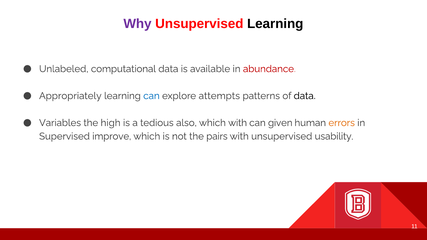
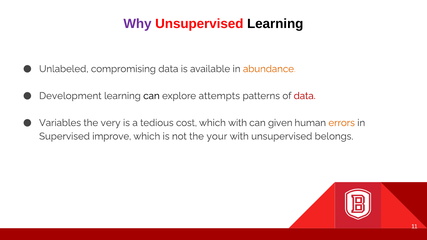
computational: computational -> compromising (123, 69)
abundance colour: red -> orange (269, 69)
Appropriately: Appropriately -> Development (70, 96)
can colour: blue -> black (151, 96)
data colour: black -> red (305, 96)
high: high -> very (111, 123)
also: also -> cost (187, 123)
pairs: pairs -> your (217, 136)
usability: usability -> belongs (334, 136)
